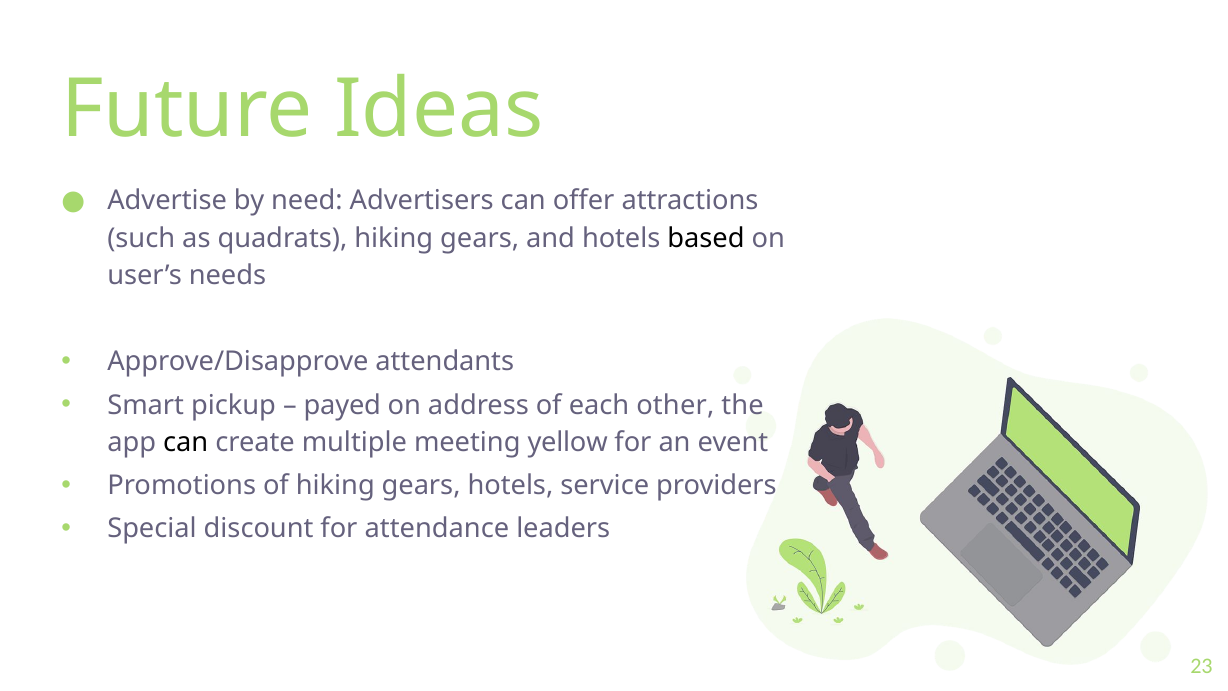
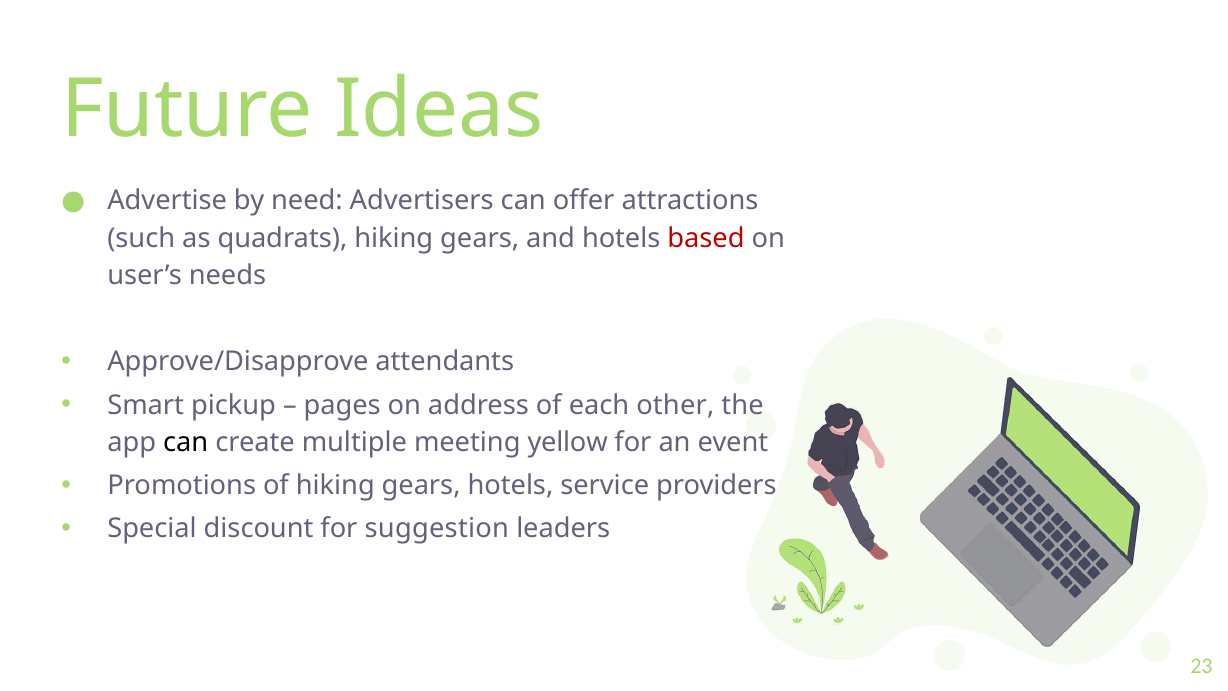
based colour: black -> red (706, 238)
payed: payed -> pages (342, 405)
attendance: attendance -> suggestion (437, 529)
